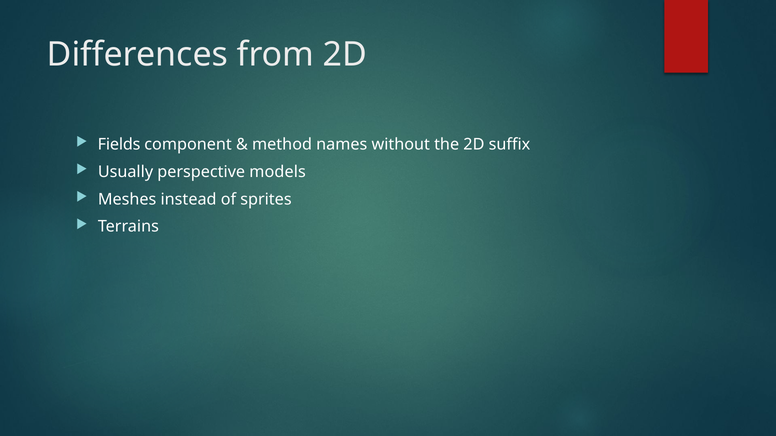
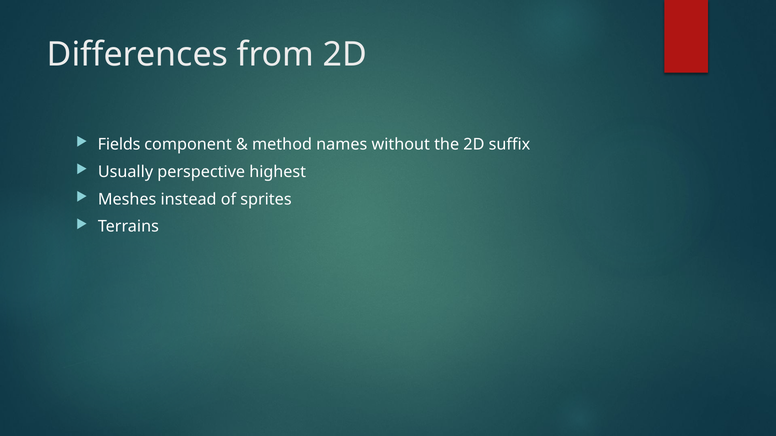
models: models -> highest (278, 172)
